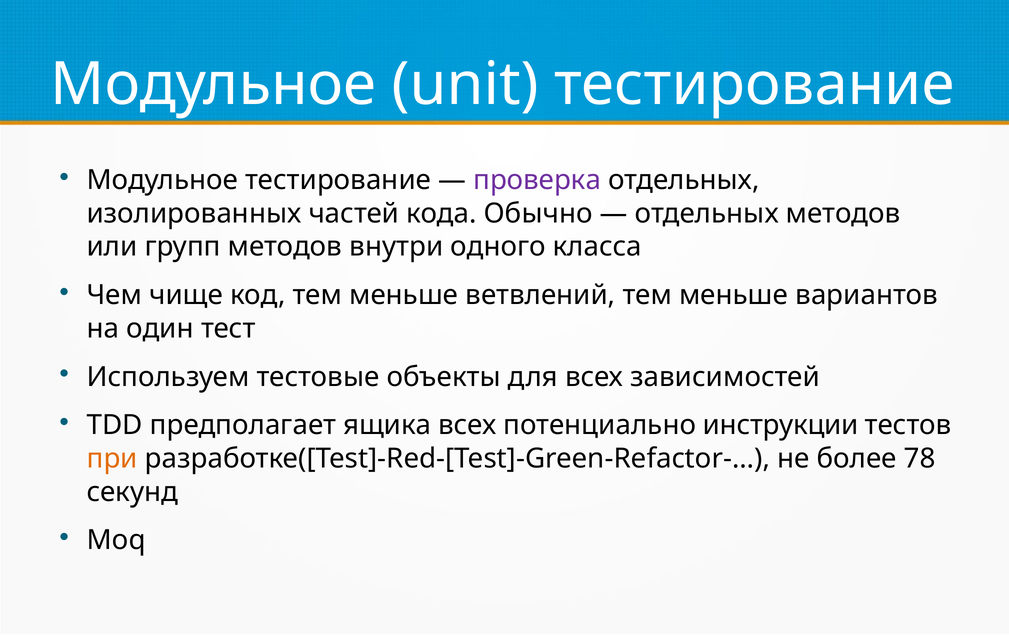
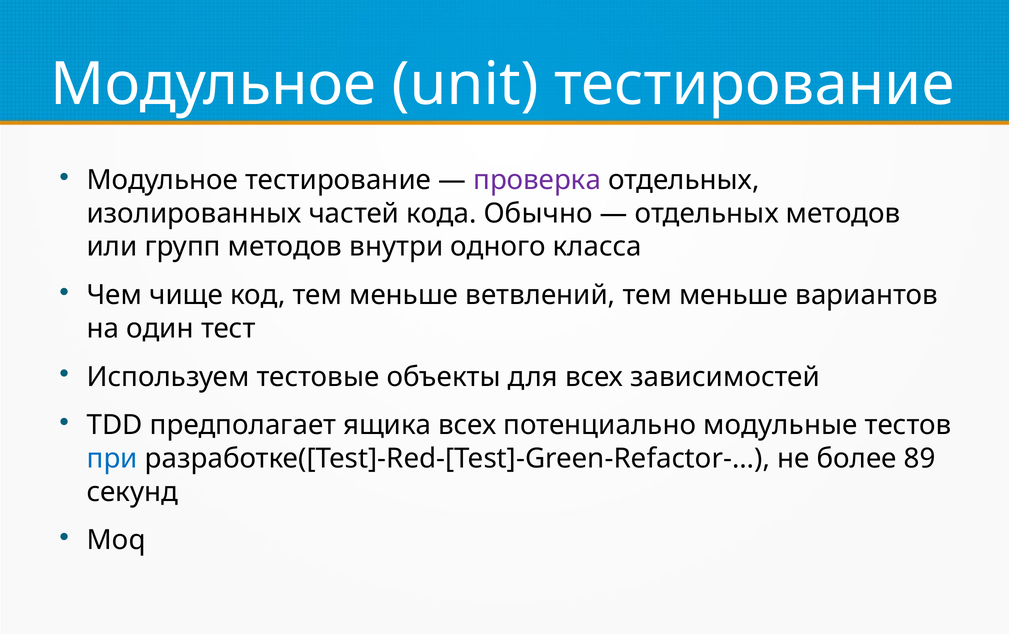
инструкции: инструкции -> модульные (781, 425)
при colour: orange -> blue (112, 458)
78: 78 -> 89 (920, 458)
